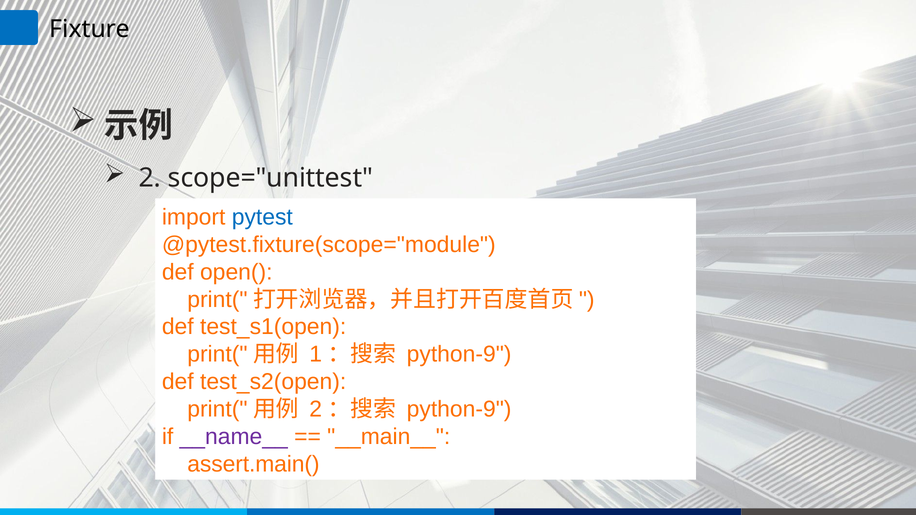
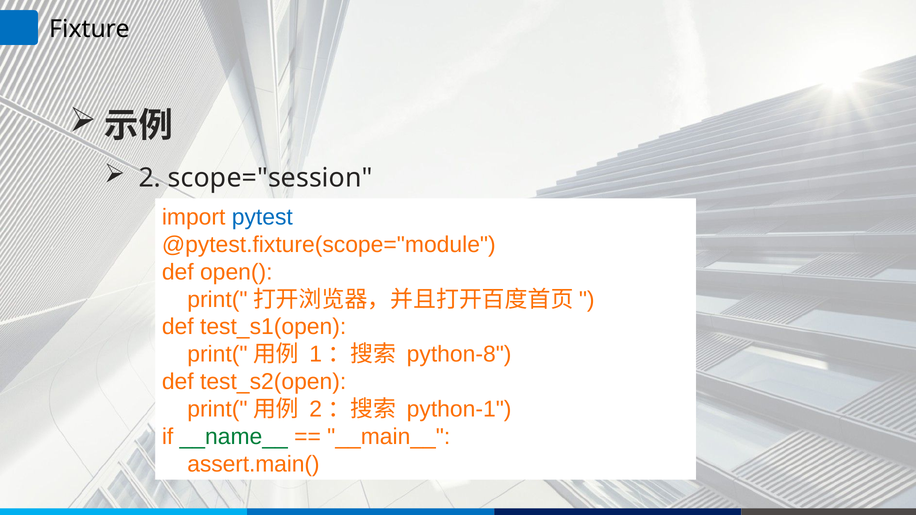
scope="unittest: scope="unittest -> scope="session (270, 178)
python-9: python-9 -> python-8 (459, 354)
python-9: python-9 -> python-1 (459, 409)
__name__ colour: purple -> green (234, 437)
